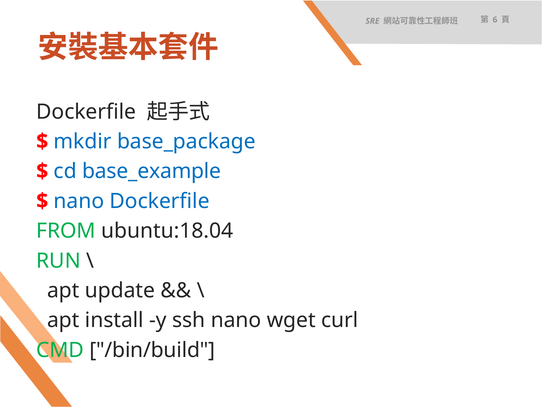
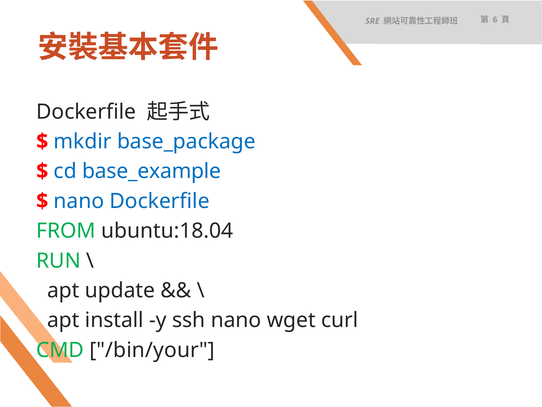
/bin/build: /bin/build -> /bin/your (152, 350)
